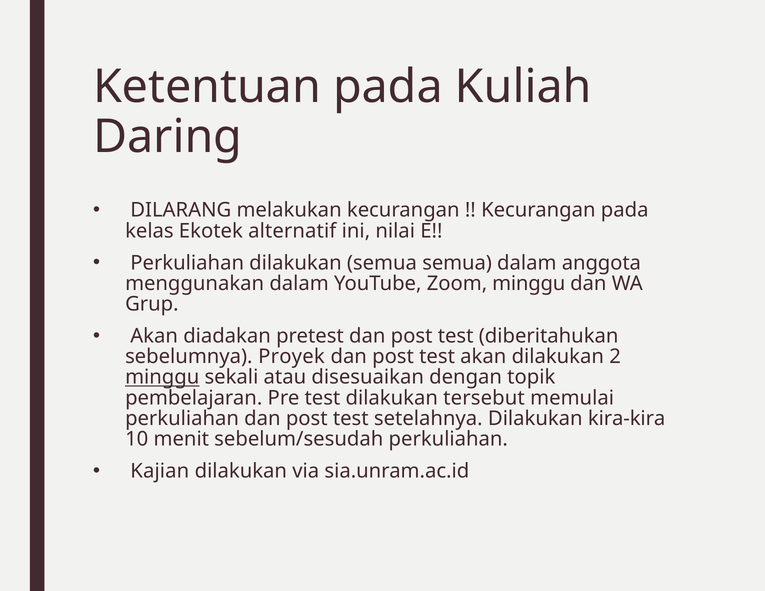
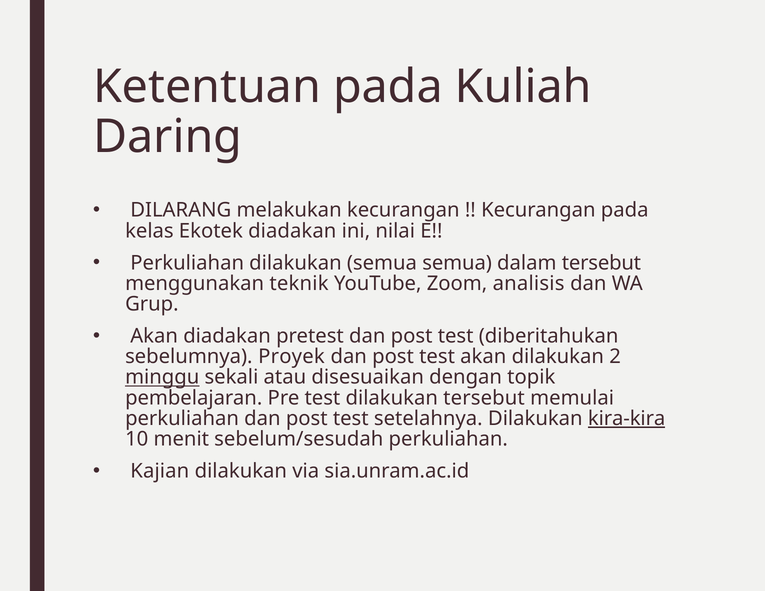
Ekotek alternatif: alternatif -> diadakan (292, 231)
dalam anggota: anggota -> tersebut (601, 263)
menggunakan dalam: dalam -> teknik (299, 284)
Zoom minggu: minggu -> analisis (529, 284)
kira-kira underline: none -> present (627, 419)
